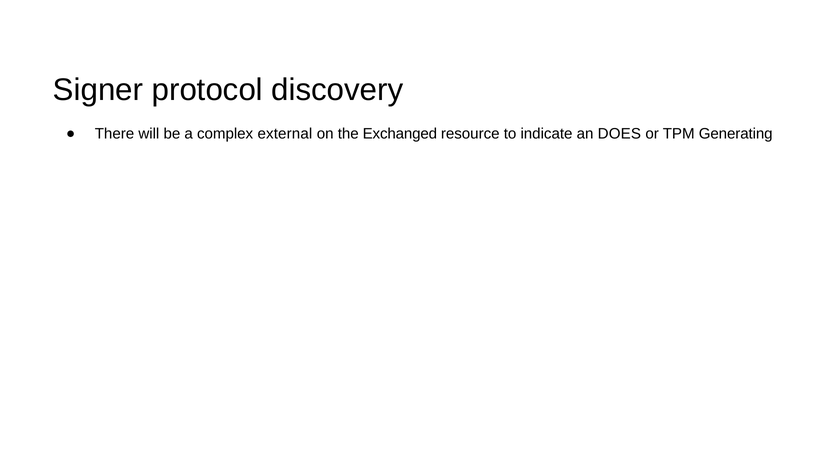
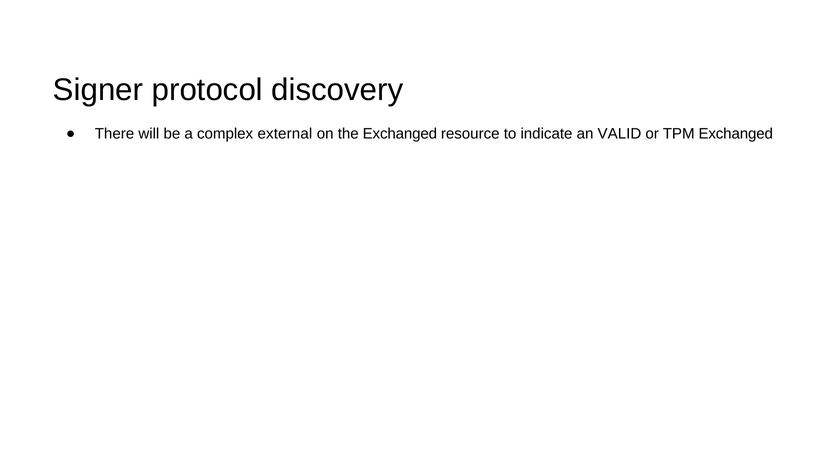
DOES: DOES -> VALID (619, 134)
TPM Generating: Generating -> Exchanged (736, 134)
